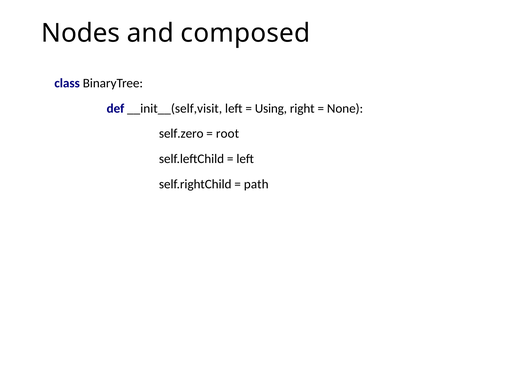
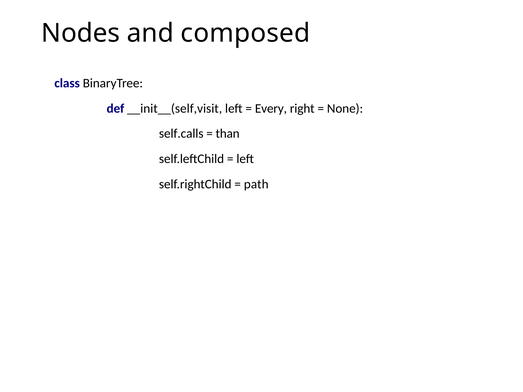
Using: Using -> Every (271, 108)
self.zero: self.zero -> self.calls (181, 134)
root: root -> than (228, 134)
